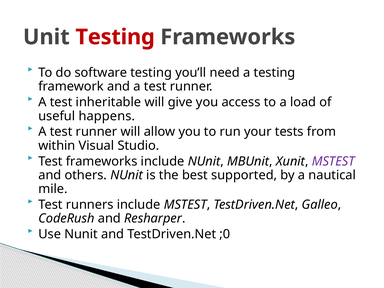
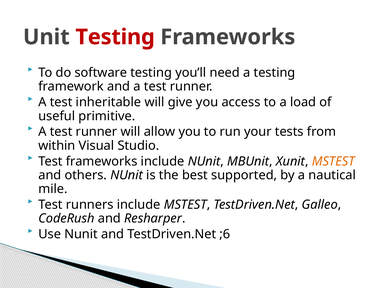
happens: happens -> primitive (107, 116)
MSTEST colour: purple -> orange (333, 161)
;0: ;0 -> ;6 (225, 234)
